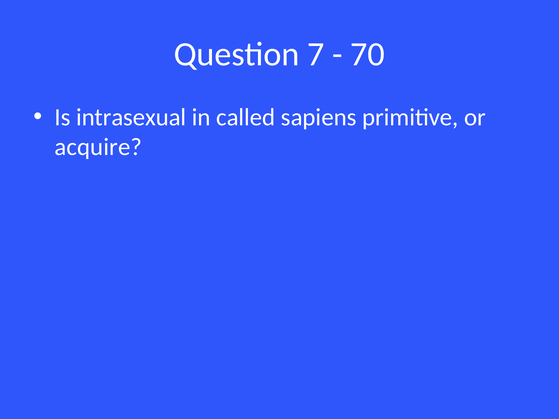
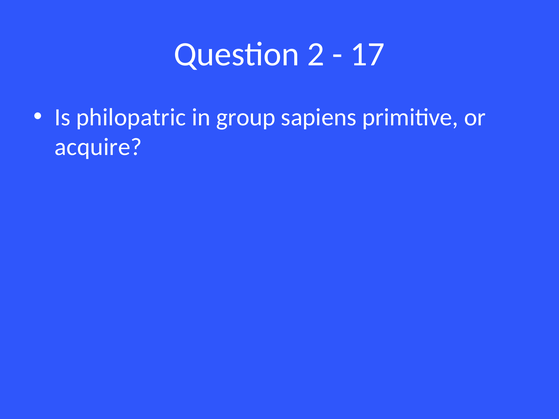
7: 7 -> 2 (316, 54)
70: 70 -> 17 (368, 54)
intrasexual: intrasexual -> philopatric (131, 117)
called: called -> group (246, 117)
